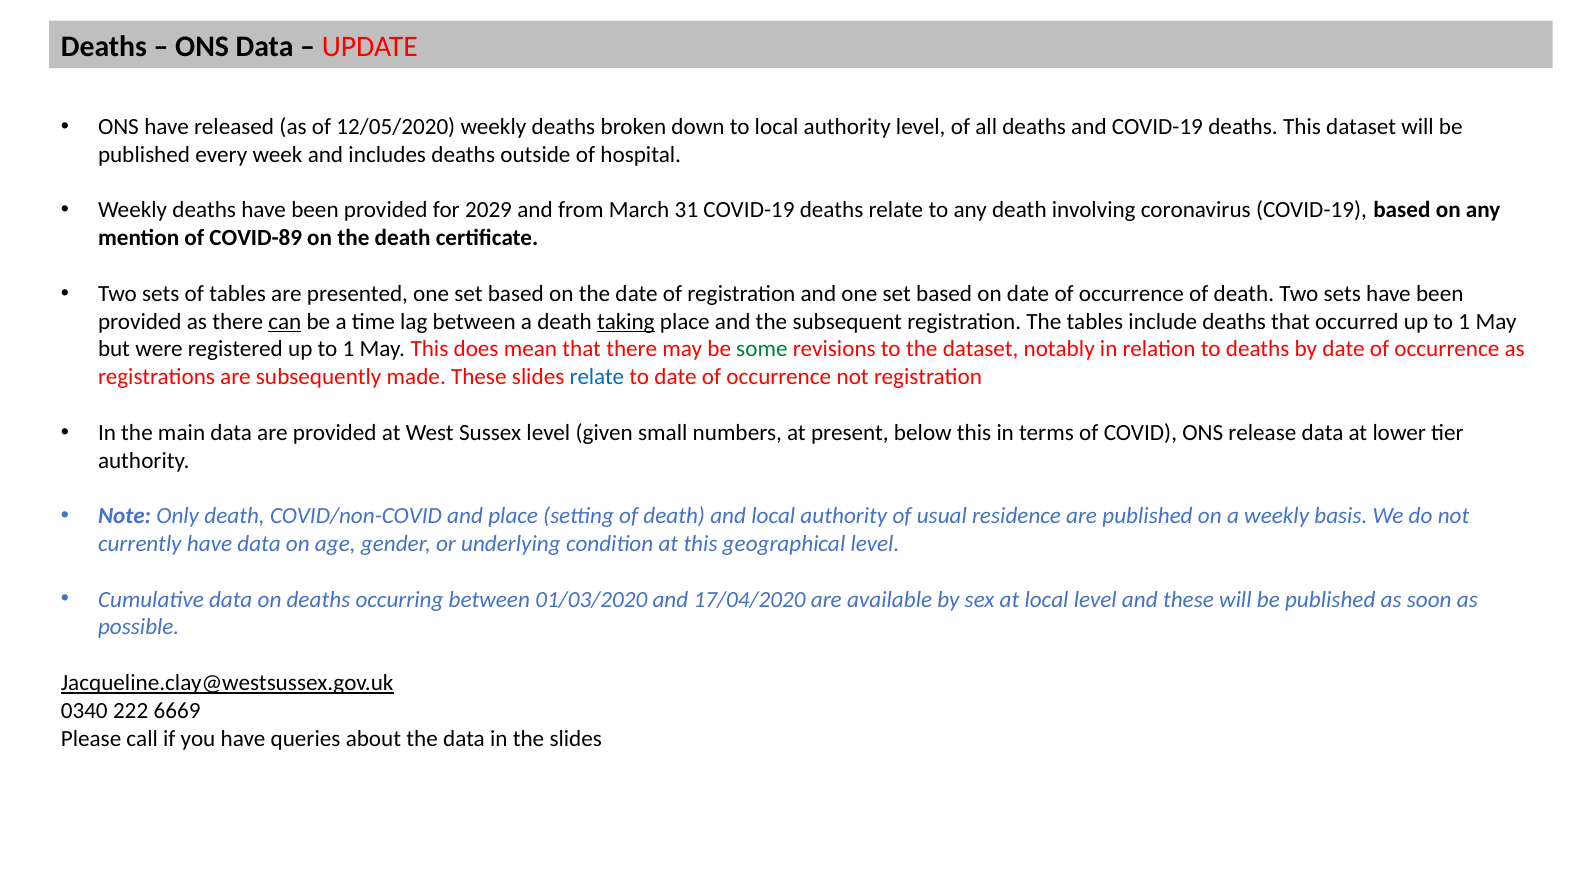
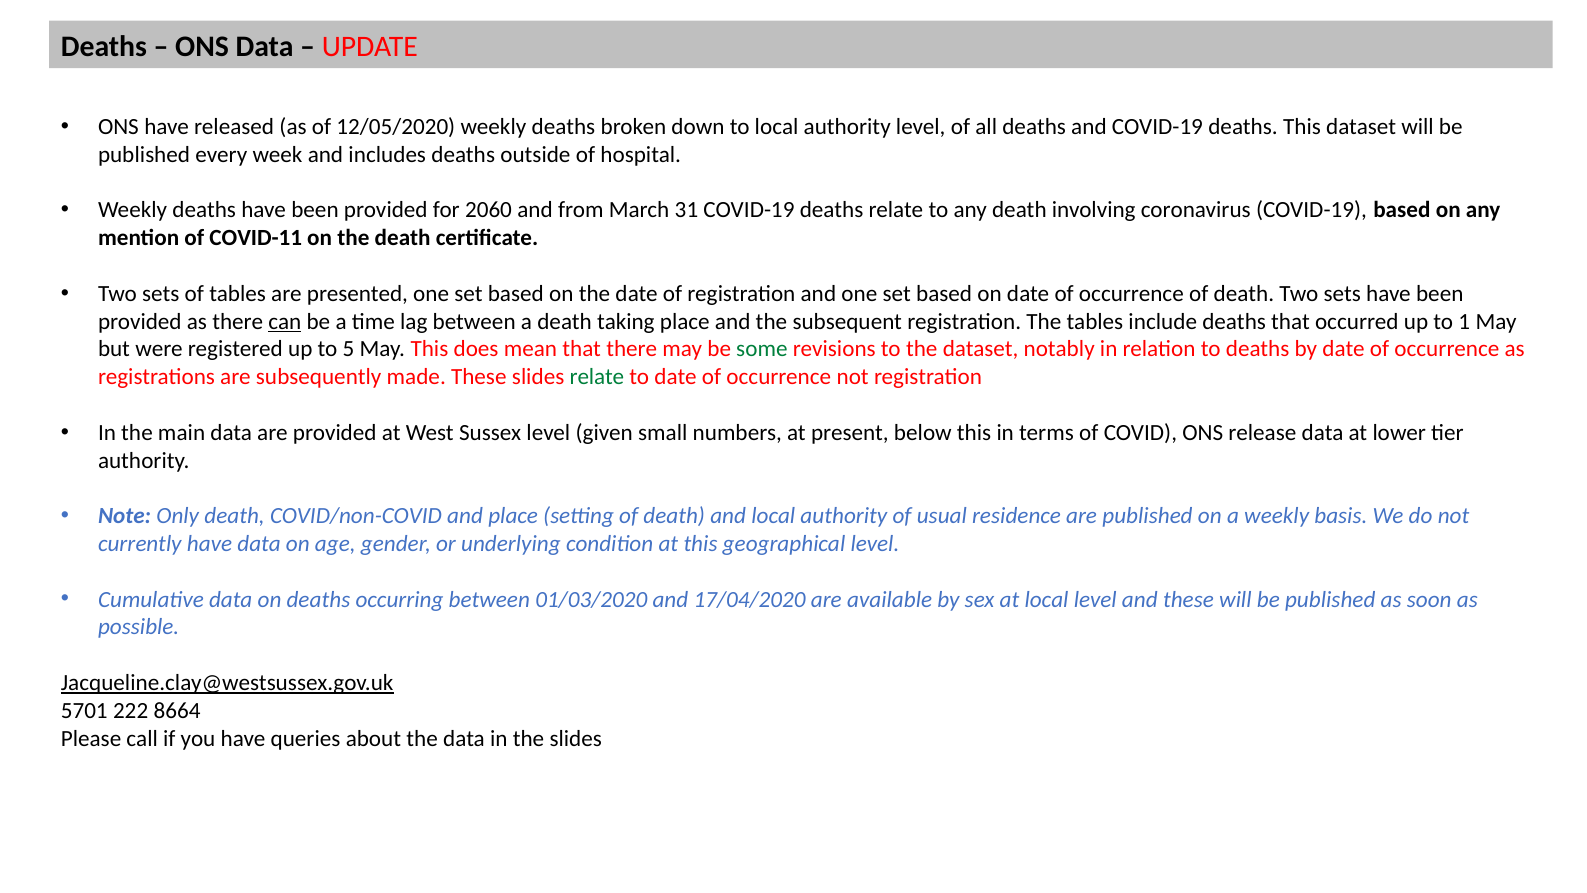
2029: 2029 -> 2060 (489, 210)
COVID-89: COVID-89 -> COVID-11 (256, 238)
taking underline: present -> none (626, 321)
registered up to 1: 1 -> 5 (349, 349)
relate colour: blue -> green (597, 377)
0340: 0340 -> 5701 (84, 711)
6669: 6669 -> 8664 (177, 711)
